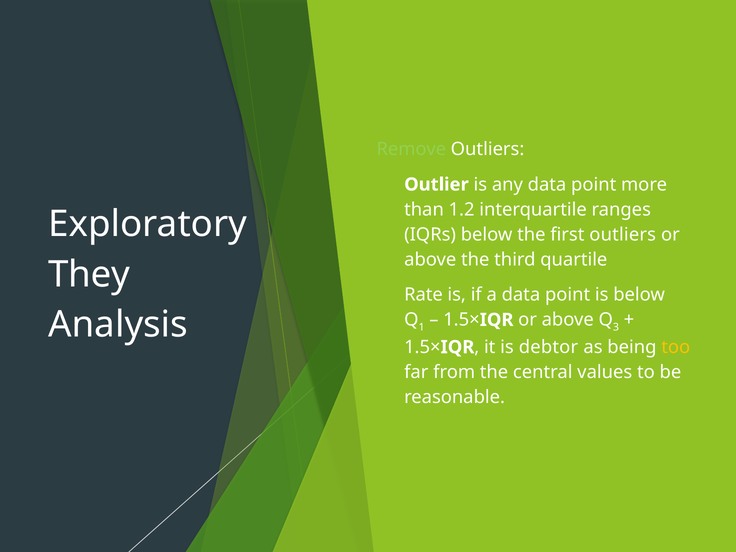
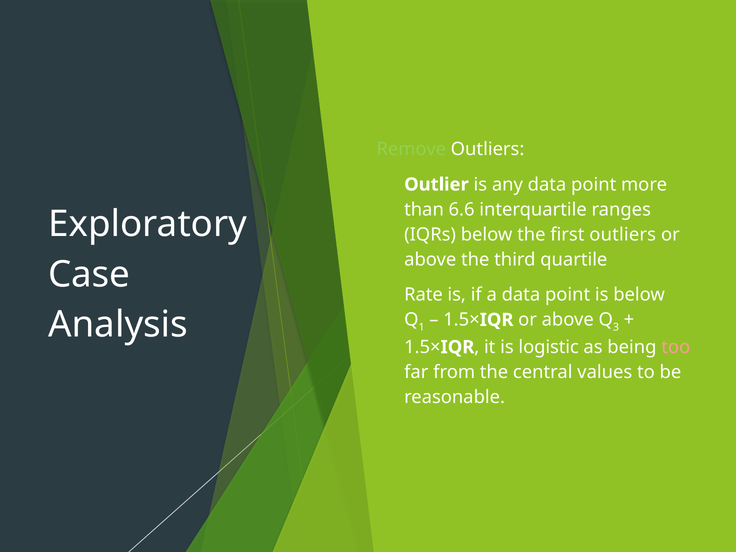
1.2: 1.2 -> 6.6 (462, 210)
They: They -> Case (89, 274)
debtor: debtor -> logistic (549, 347)
too colour: yellow -> pink (676, 347)
